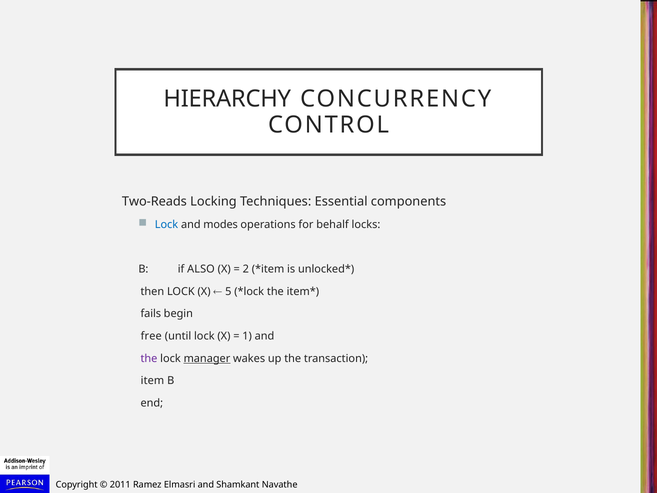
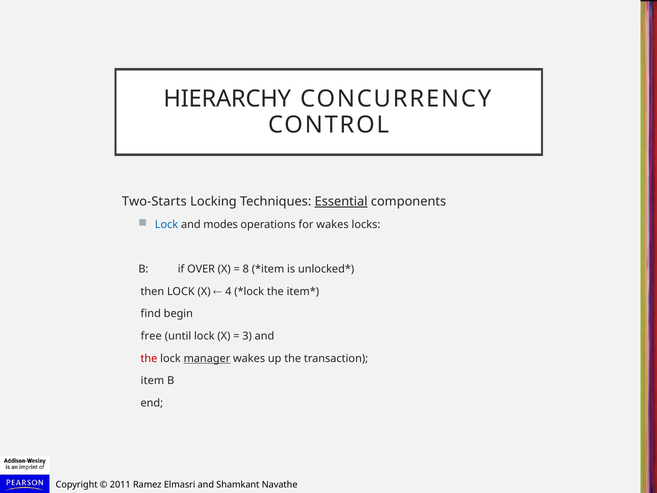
Two-Reads: Two-Reads -> Two-Starts (154, 201)
Essential underline: none -> present (341, 201)
for behalf: behalf -> wakes (332, 225)
ALSO: ALSO -> OVER (201, 269)
2: 2 -> 8 (246, 269)
5: 5 -> 4 (228, 291)
fails: fails -> find (151, 314)
1: 1 -> 3 (247, 336)
the colour: purple -> red (149, 358)
